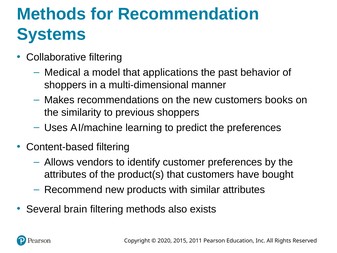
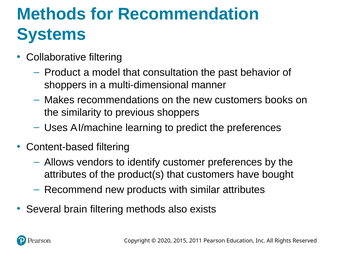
Medical: Medical -> Product (62, 72)
applications: applications -> consultation (170, 72)
